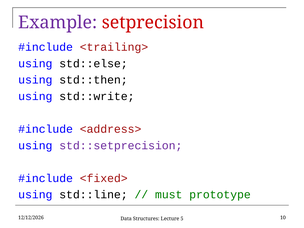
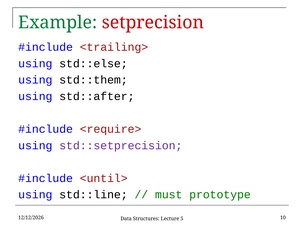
Example colour: purple -> green (58, 23)
std::then: std::then -> std::them (93, 80)
std::write: std::write -> std::after (97, 96)
<address>: <address> -> <require> (111, 129)
<fixed>: <fixed> -> <until> (104, 178)
